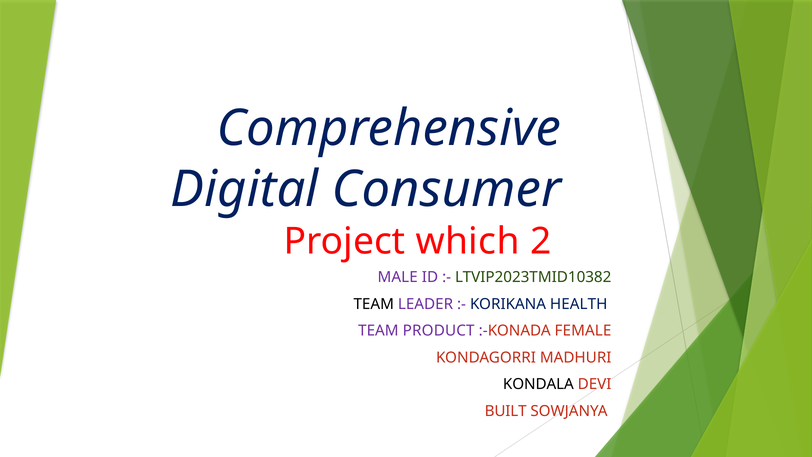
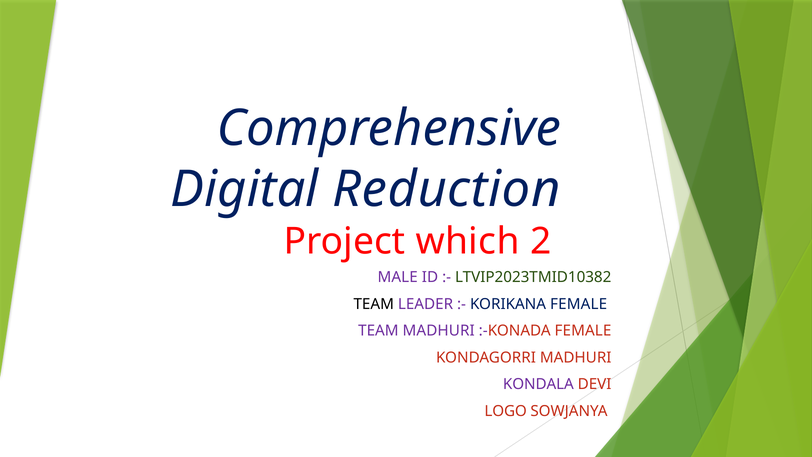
Consumer: Consumer -> Reduction (446, 189)
KORIKANA HEALTH: HEALTH -> FEMALE (579, 304)
TEAM PRODUCT: PRODUCT -> MADHURI (439, 331)
KONDALA colour: black -> purple (538, 384)
BUILT: BUILT -> LOGO (506, 411)
